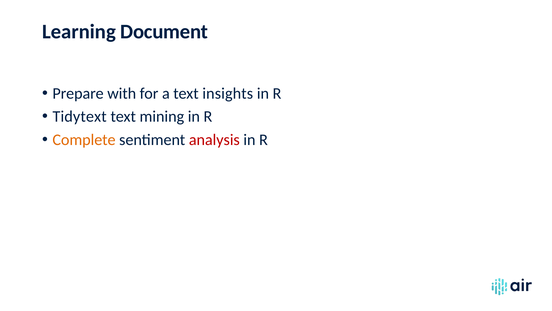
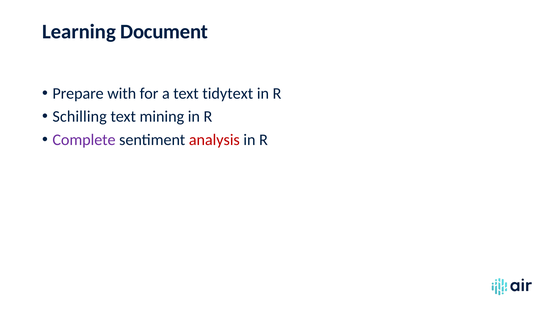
insights: insights -> tidytext (228, 93)
Tidytext: Tidytext -> Schilling (80, 116)
Complete colour: orange -> purple (84, 140)
